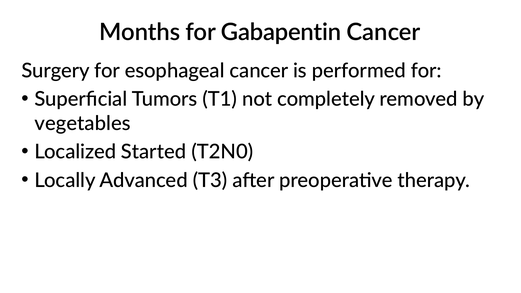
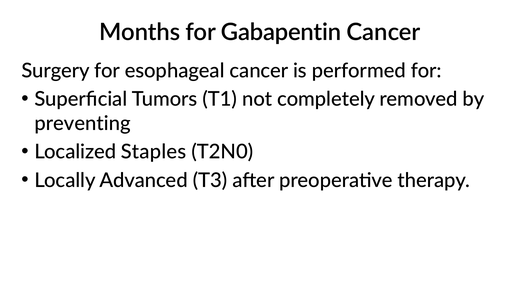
vegetables: vegetables -> preventing (83, 124)
Started: Started -> Staples (153, 152)
